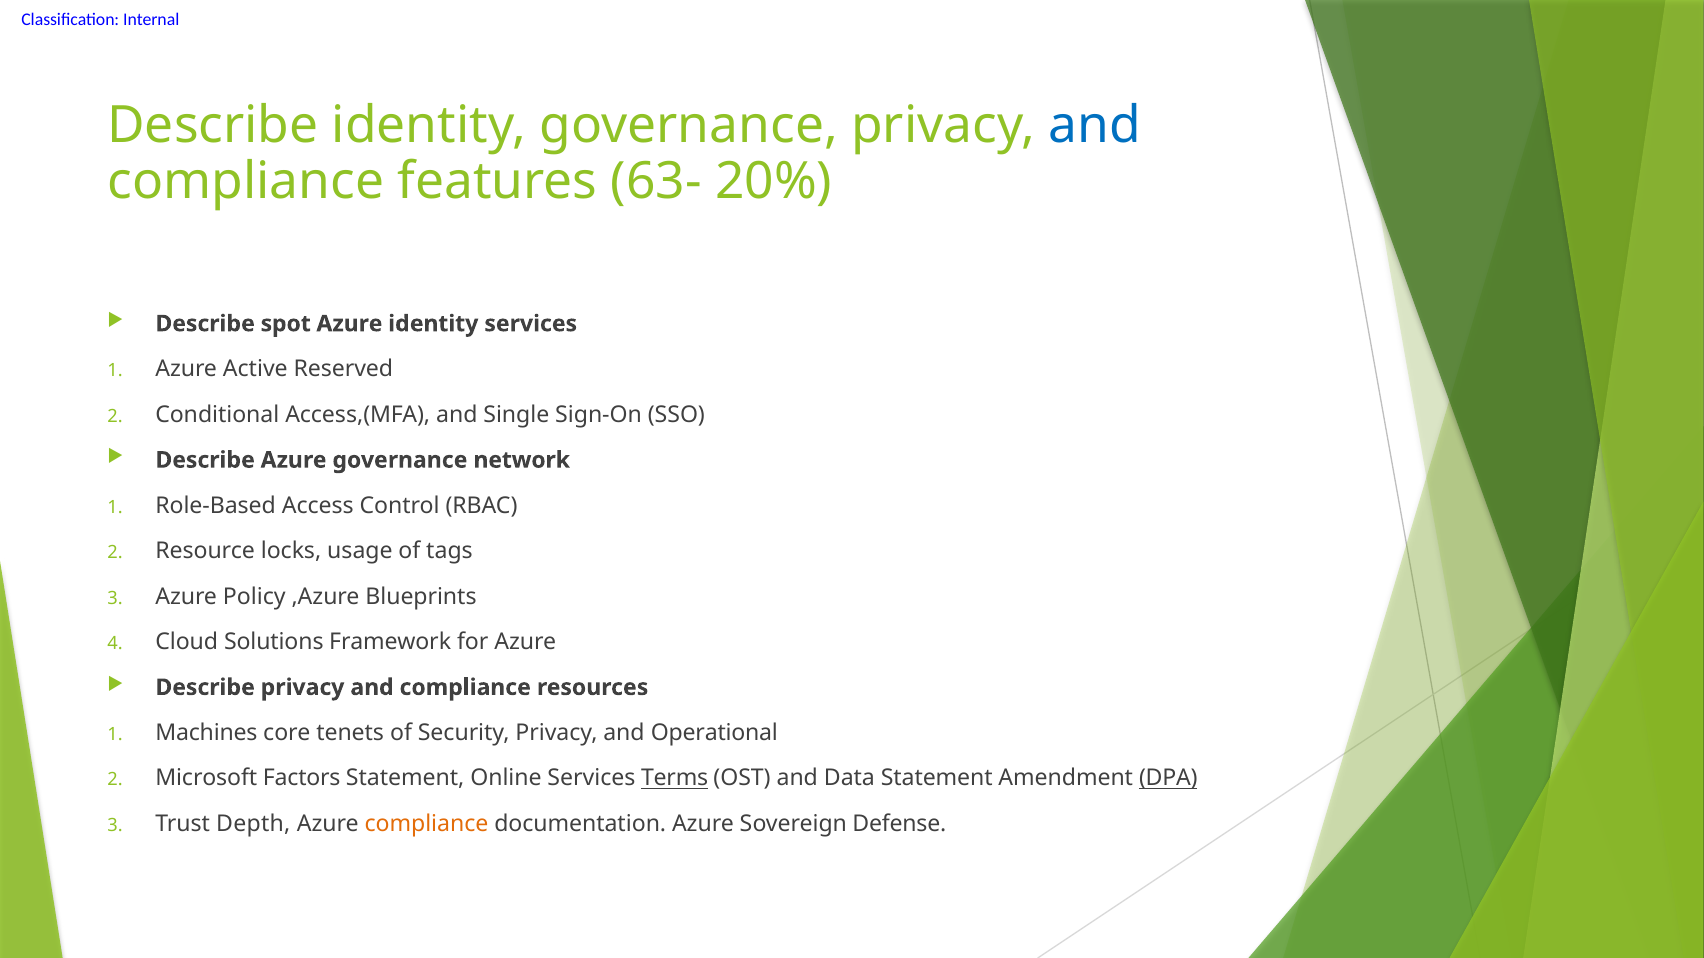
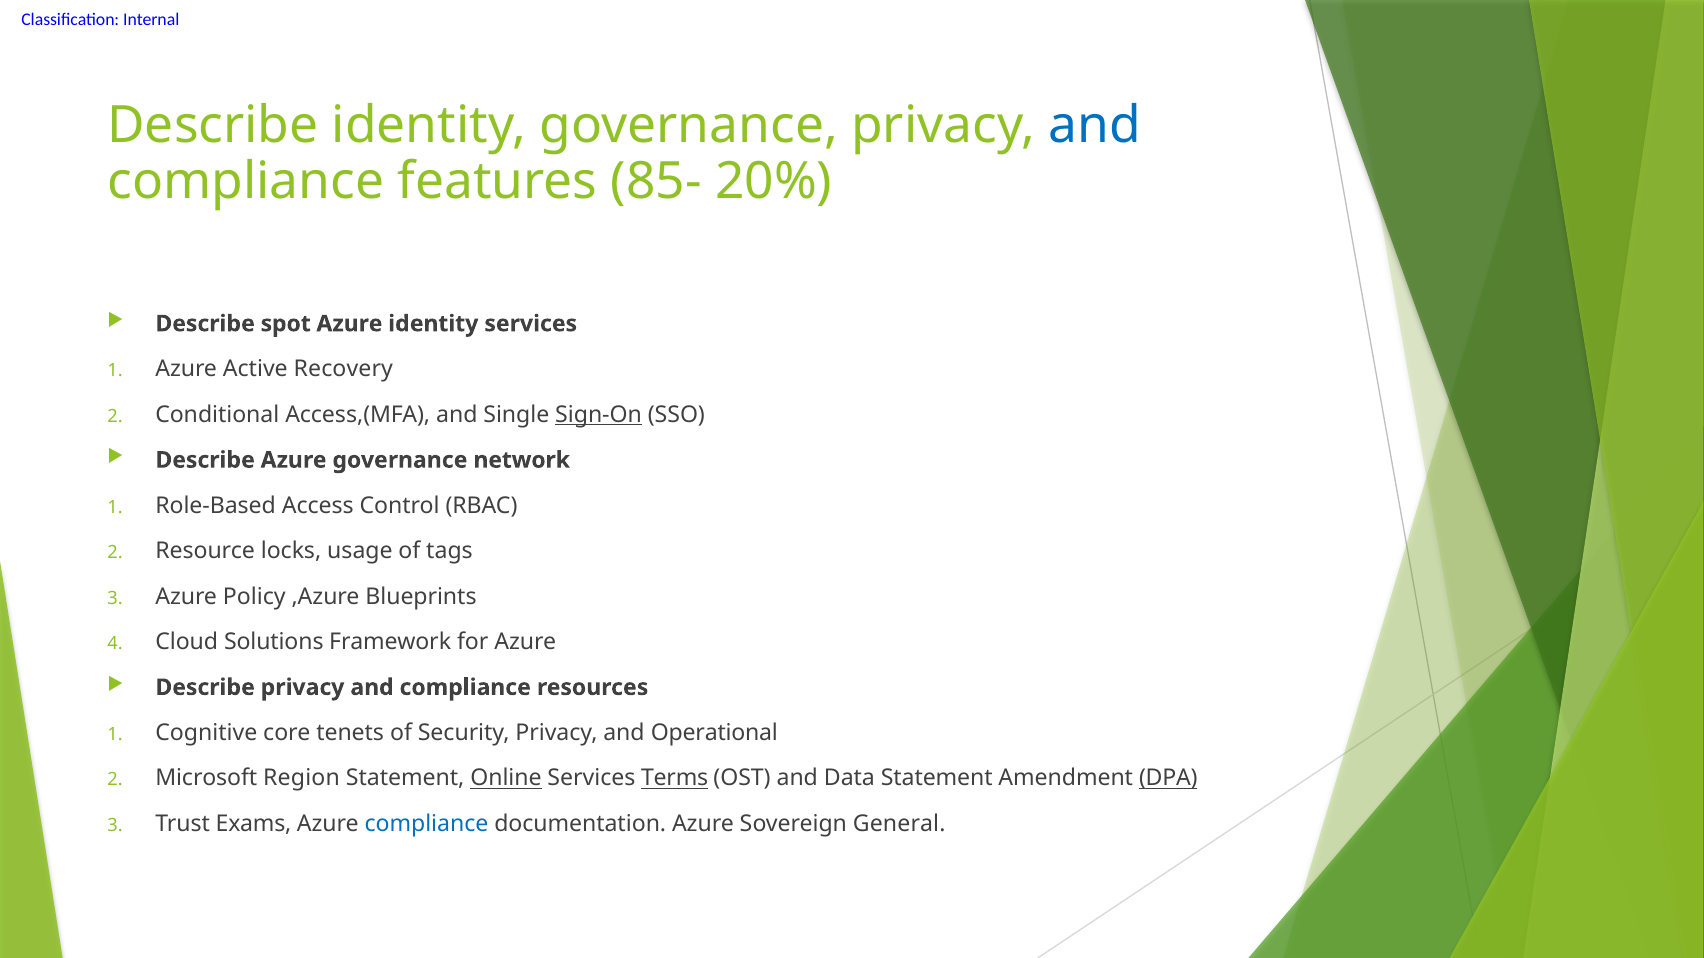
63-: 63- -> 85- (656, 182)
Reserved: Reserved -> Recovery (343, 369)
Sign-On underline: none -> present (599, 415)
Machines: Machines -> Cognitive (206, 733)
Factors: Factors -> Region (302, 779)
Online underline: none -> present (506, 779)
Depth: Depth -> Exams (253, 824)
compliance colour: orange -> blue (426, 824)
Defense: Defense -> General (899, 824)
